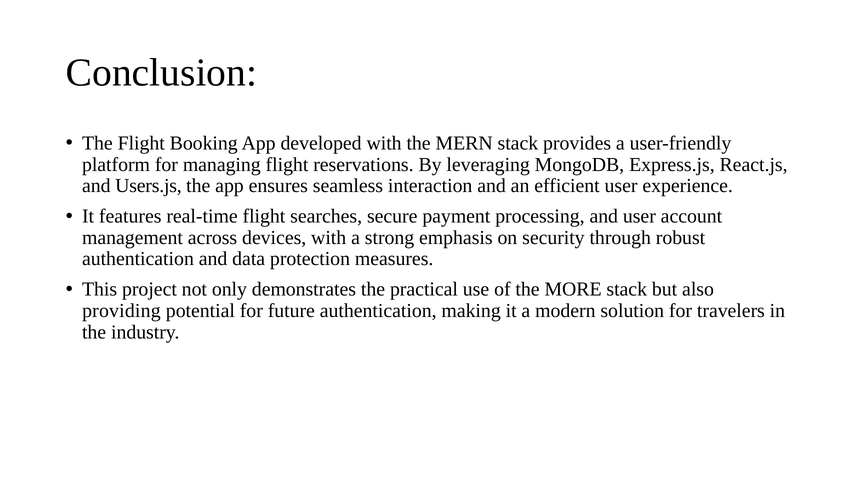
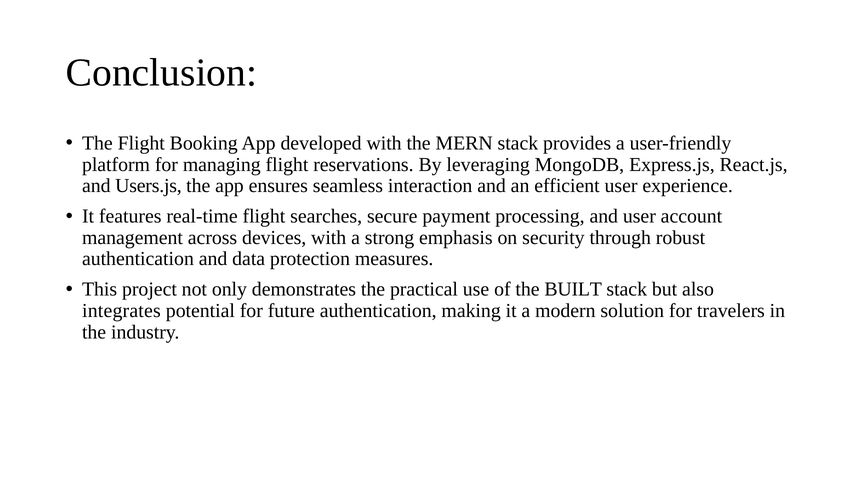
MORE: MORE -> BUILT (573, 289)
providing: providing -> integrates (121, 311)
